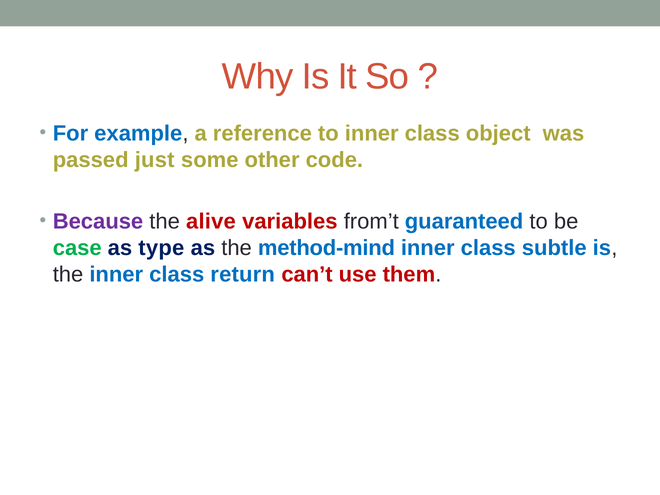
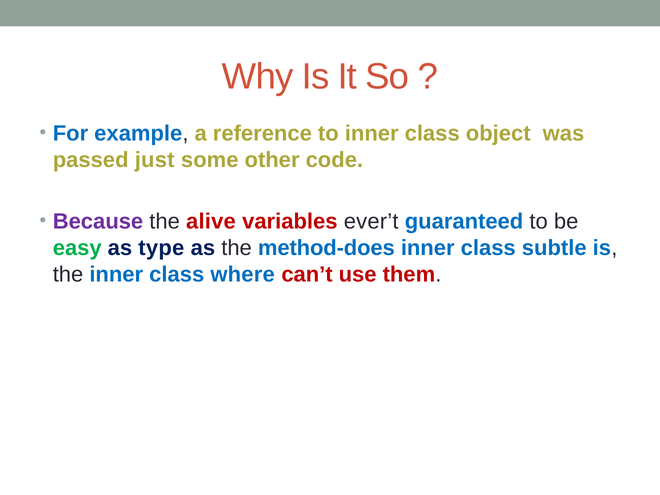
from’t: from’t -> ever’t (371, 222)
case: case -> easy (77, 248)
method-mind: method-mind -> method-does (326, 248)
return: return -> where (243, 274)
